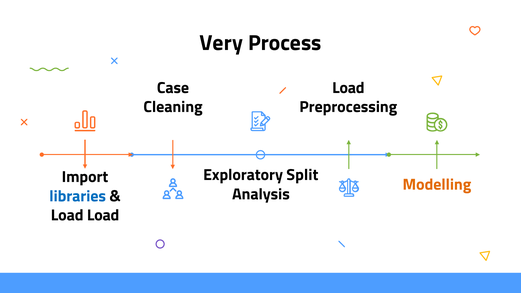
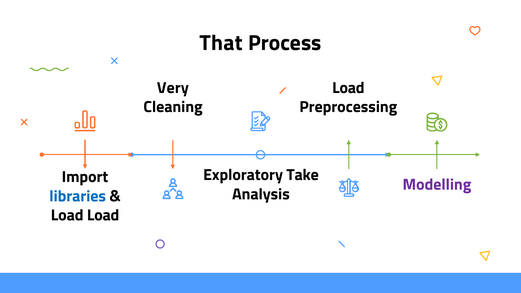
Very: Very -> That (221, 43)
Case: Case -> Very (173, 88)
Split: Split -> Take (303, 175)
Modelling colour: orange -> purple (437, 185)
